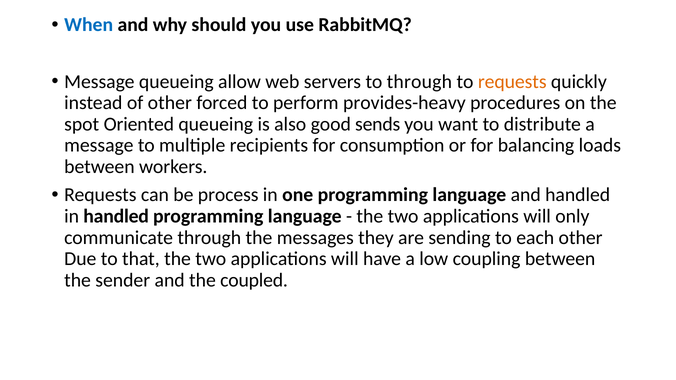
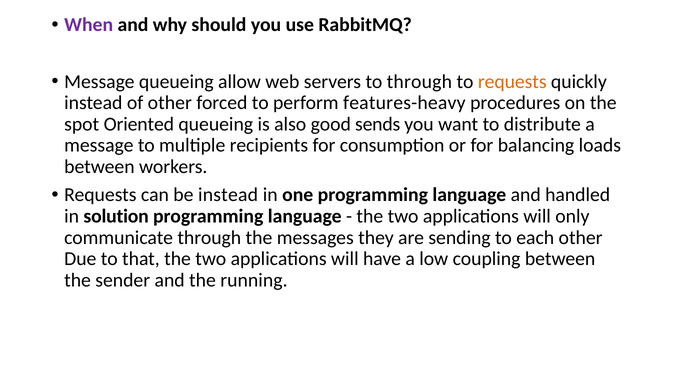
When colour: blue -> purple (89, 25)
provides-heavy: provides-heavy -> features-heavy (404, 103)
be process: process -> instead (228, 195)
in handled: handled -> solution (116, 216)
coupled: coupled -> running (254, 280)
